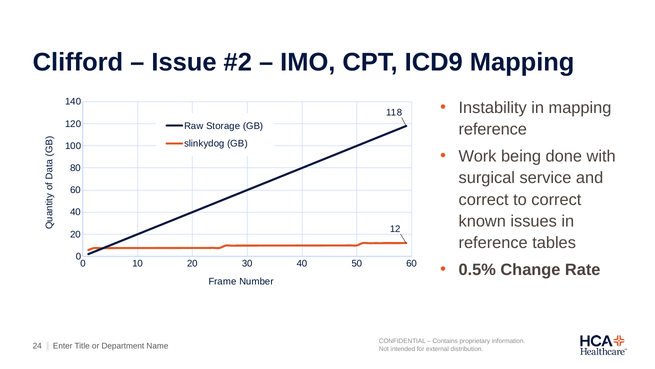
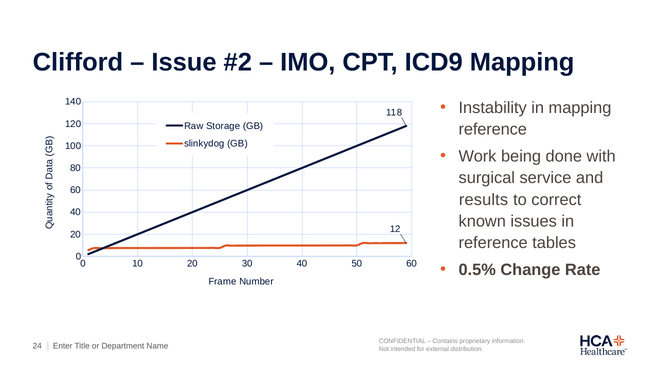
correct: correct -> results (484, 199)
